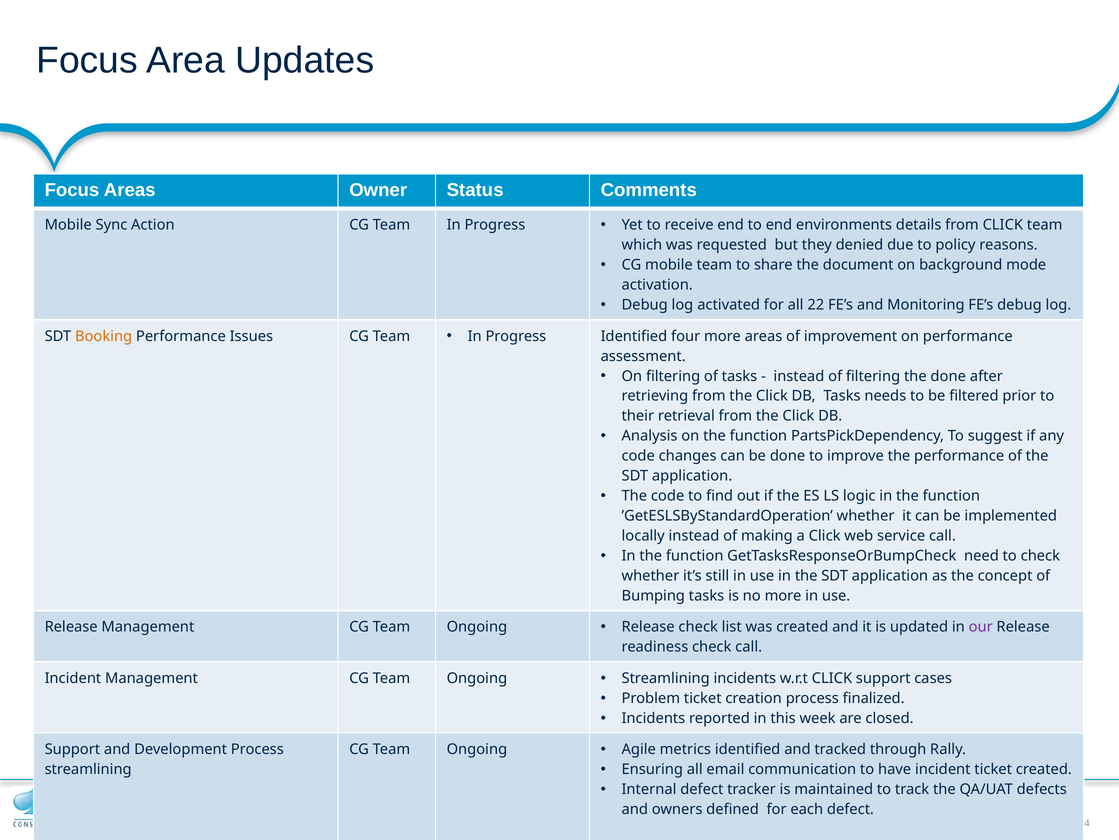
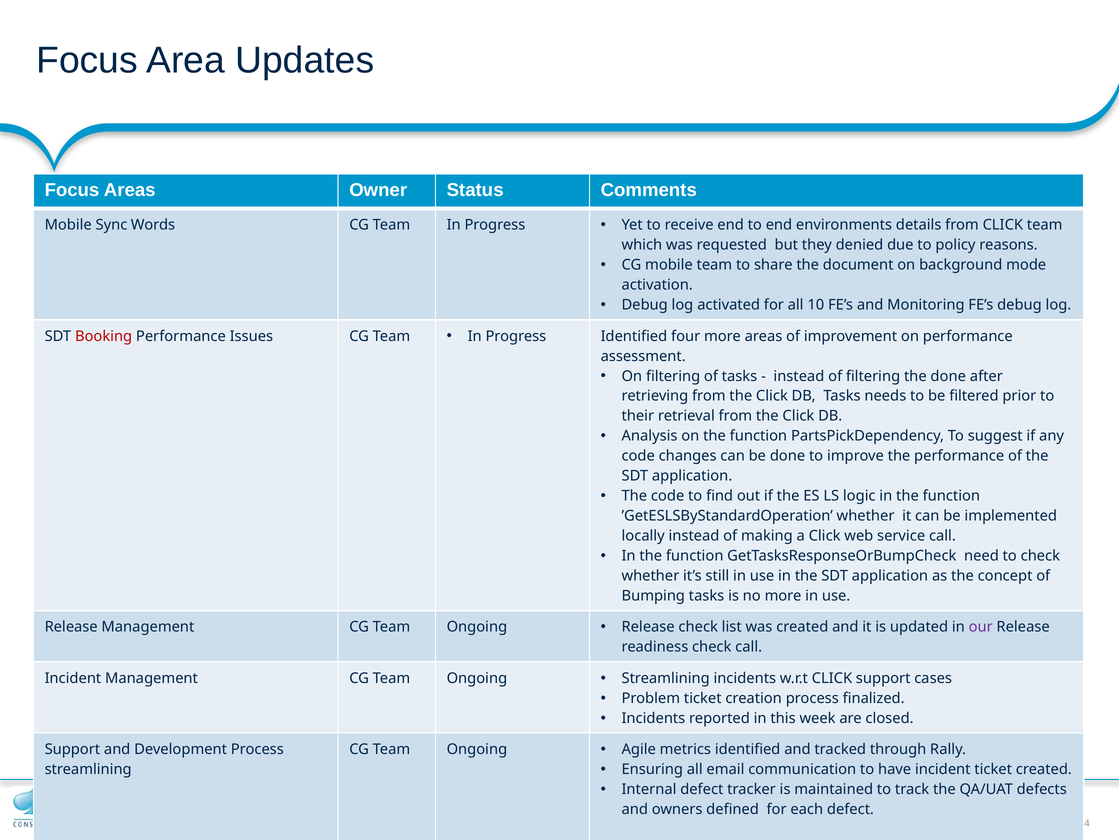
Action: Action -> Words (153, 225)
22: 22 -> 10 (816, 305)
Booking colour: orange -> red (104, 336)
